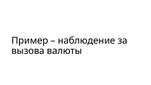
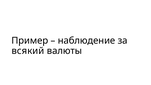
вызова: вызова -> всякий (28, 51)
